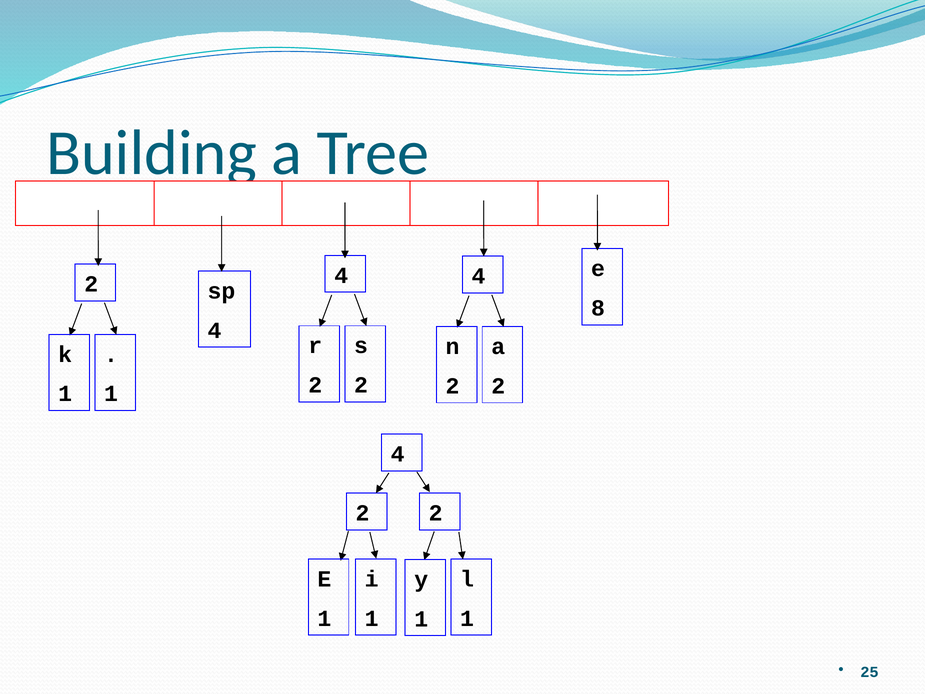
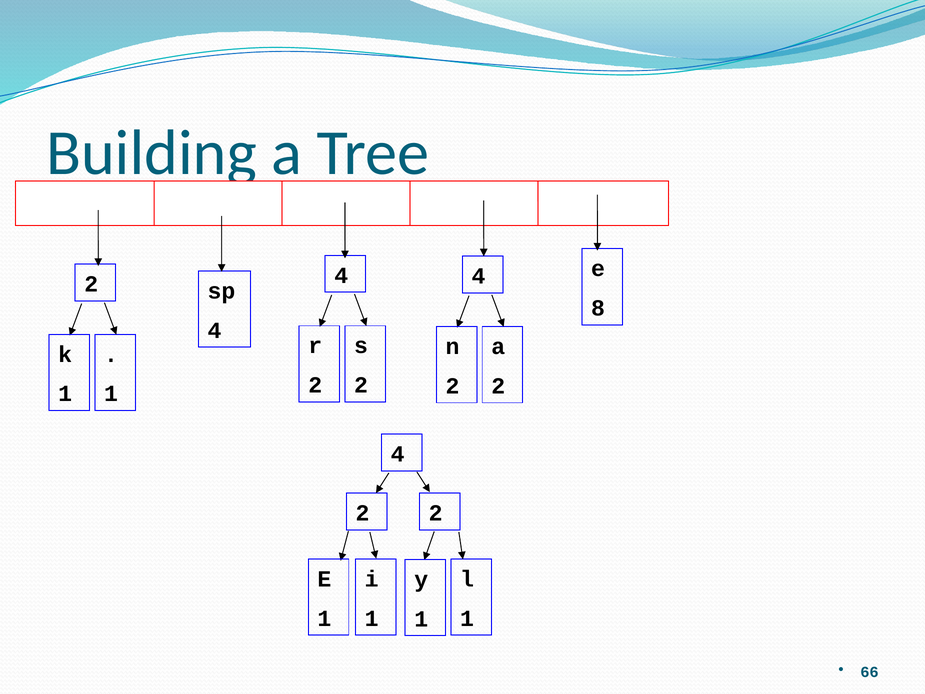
25: 25 -> 66 (869, 672)
